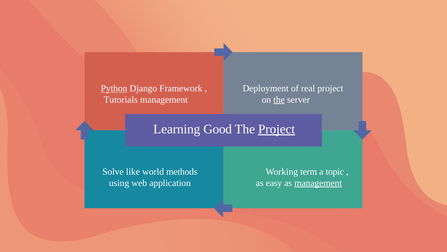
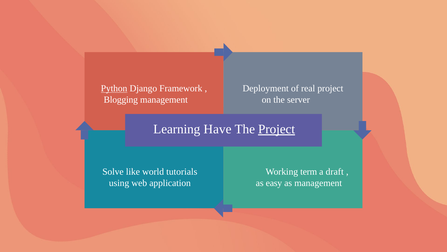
Tutorials: Tutorials -> Blogging (121, 99)
the underline: present -> none (279, 99)
Good: Good -> Have (218, 129)
methods: methods -> tutorials (182, 171)
topic: topic -> draft (335, 171)
management underline: present -> none (318, 183)
